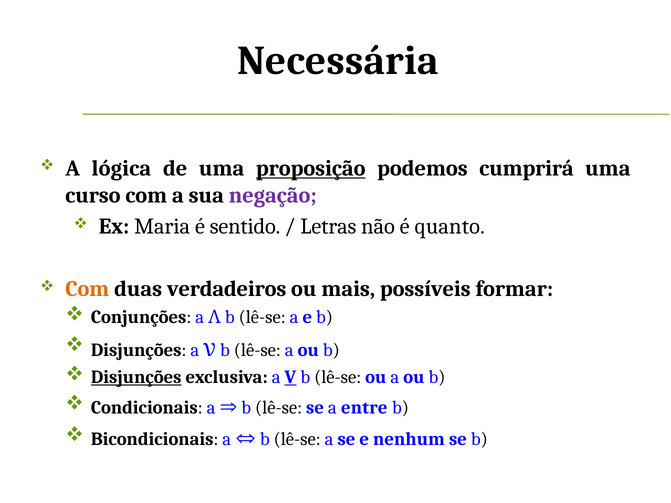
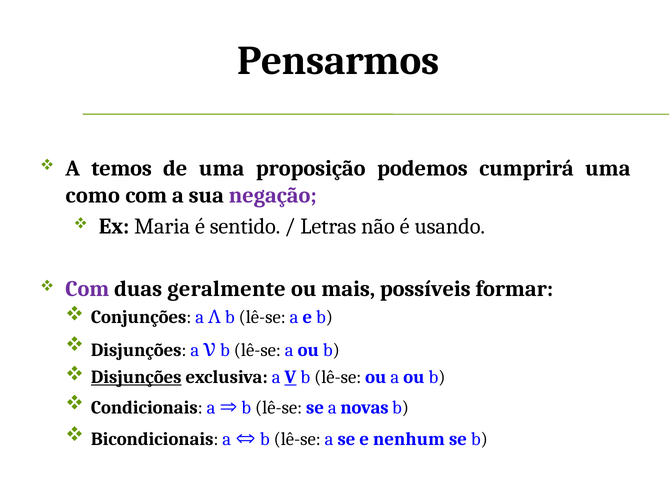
Necessária: Necessária -> Pensarmos (338, 61)
lógica: lógica -> temos (122, 168)
proposição underline: present -> none (311, 168)
curso: curso -> como (93, 195)
quanto: quanto -> usando (450, 227)
Com colour: orange -> purple (87, 289)
verdadeiros: verdadeiros -> geralmente (226, 289)
entre: entre -> novas (364, 408)
